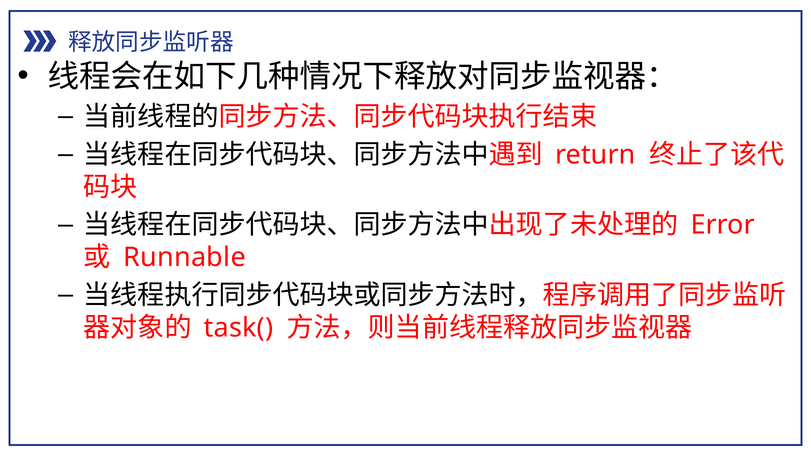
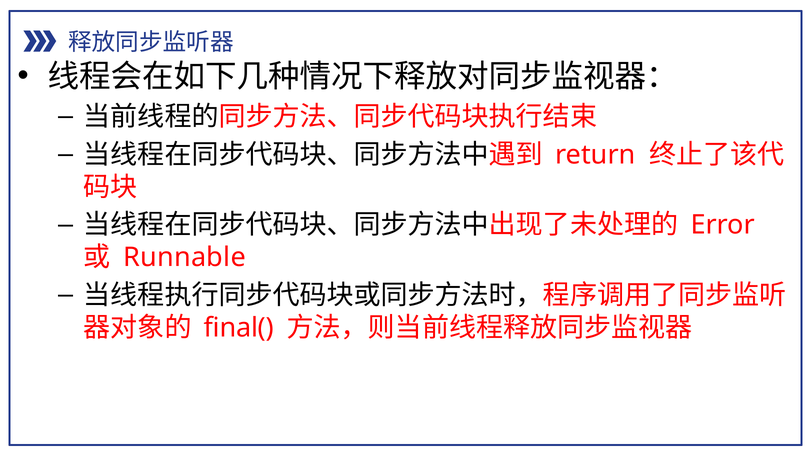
task(: task( -> final( (239, 328)
